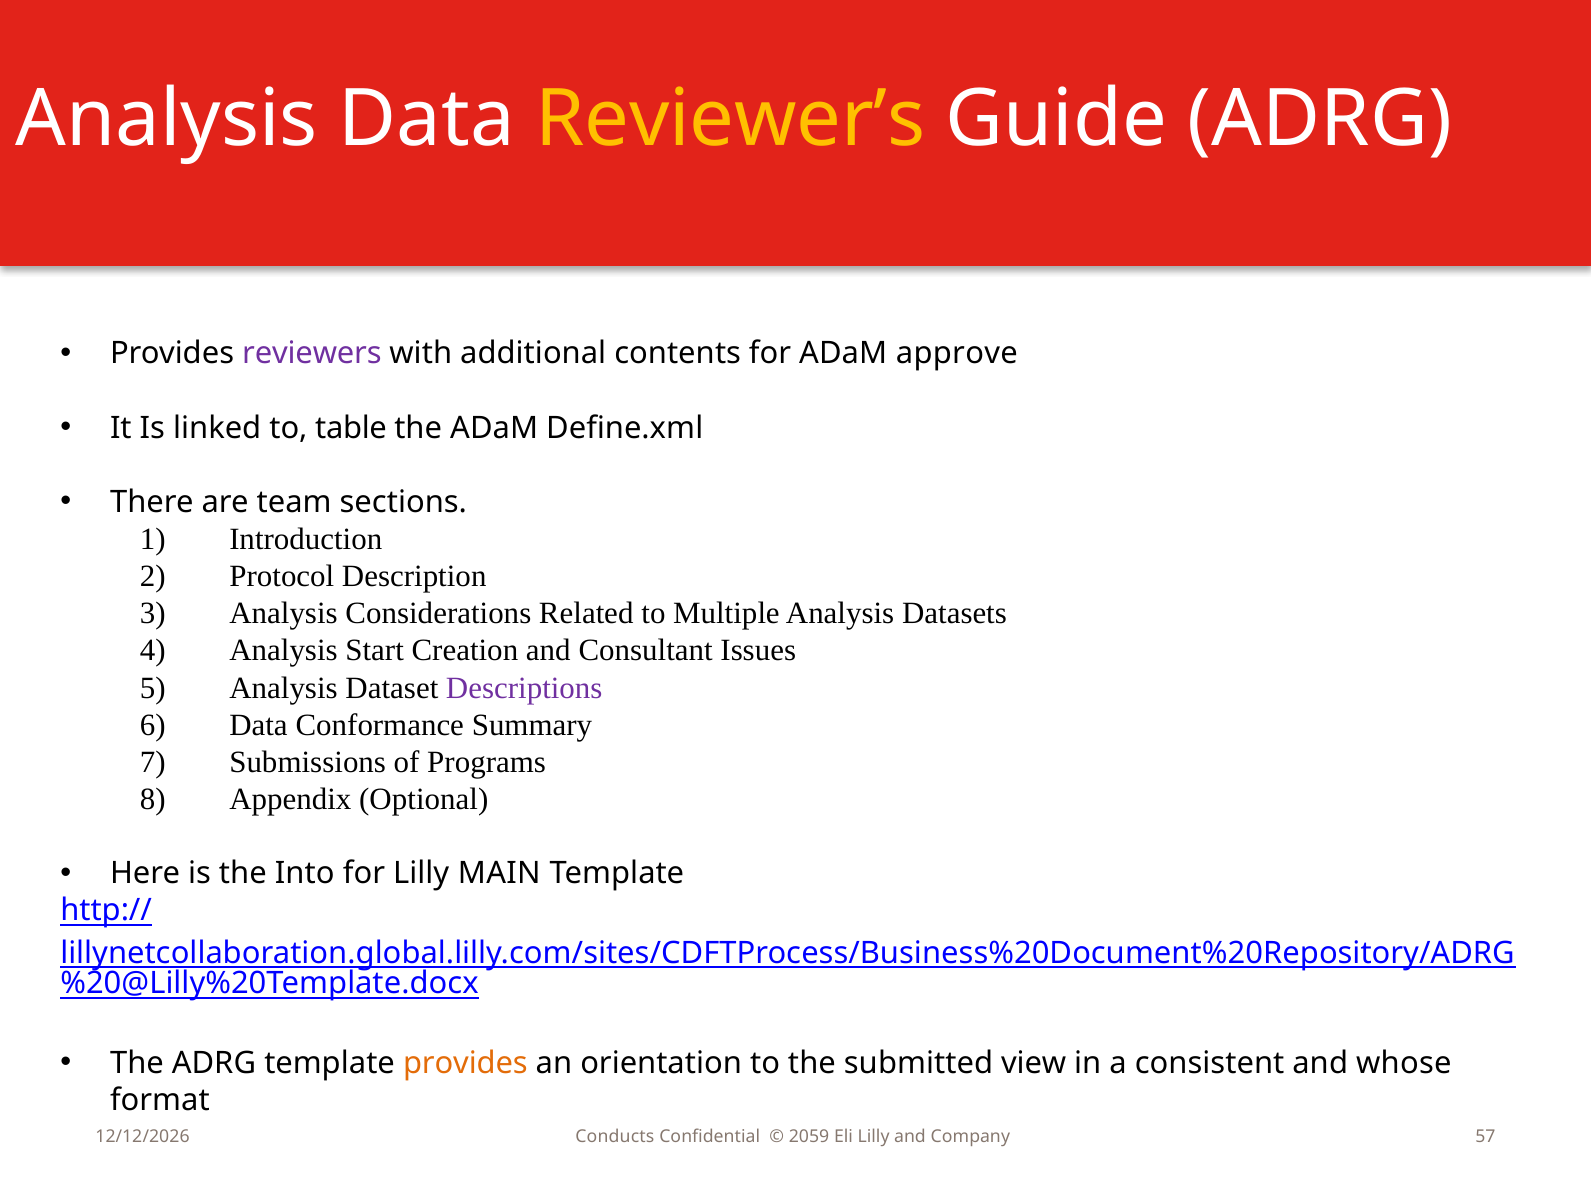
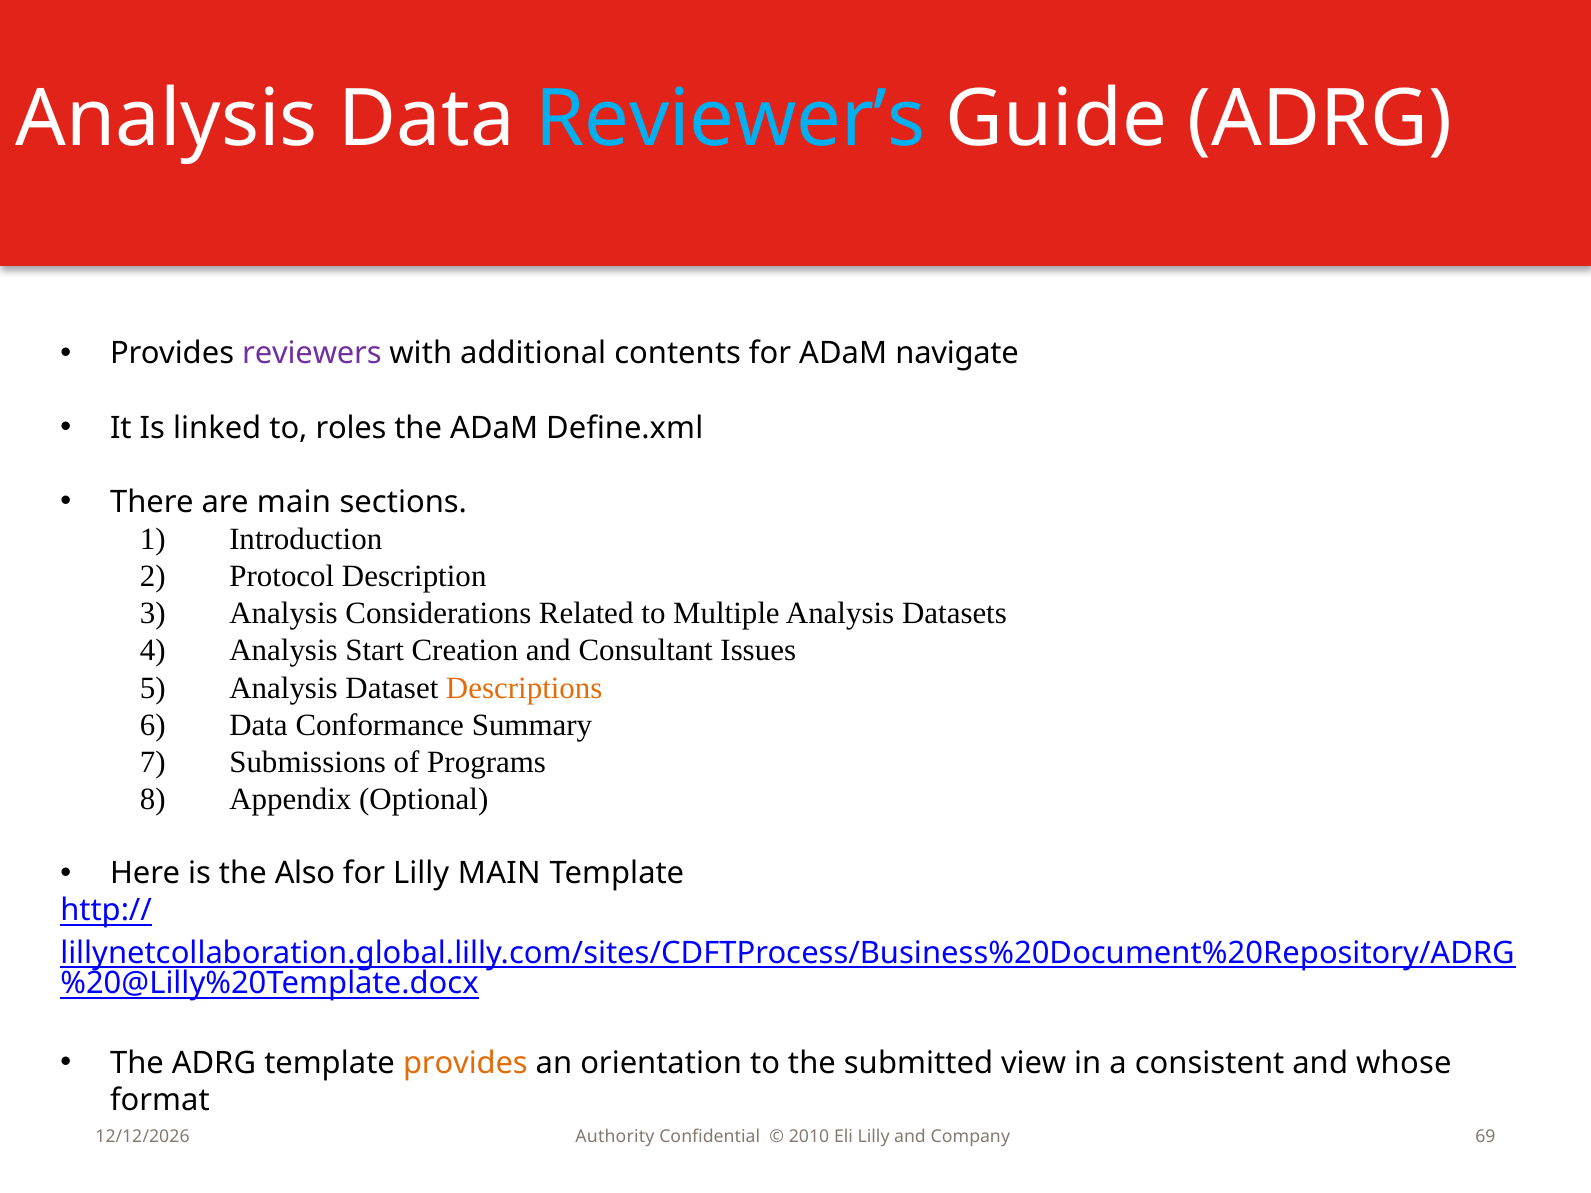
Reviewer’s colour: yellow -> light blue (730, 119)
approve: approve -> navigate (957, 354)
table: table -> roles (351, 428)
are team: team -> main (294, 502)
Descriptions colour: purple -> orange (524, 688)
Into: Into -> Also (305, 874)
Conducts: Conducts -> Authority (615, 1137)
2059: 2059 -> 2010 (809, 1137)
57: 57 -> 69 (1485, 1137)
